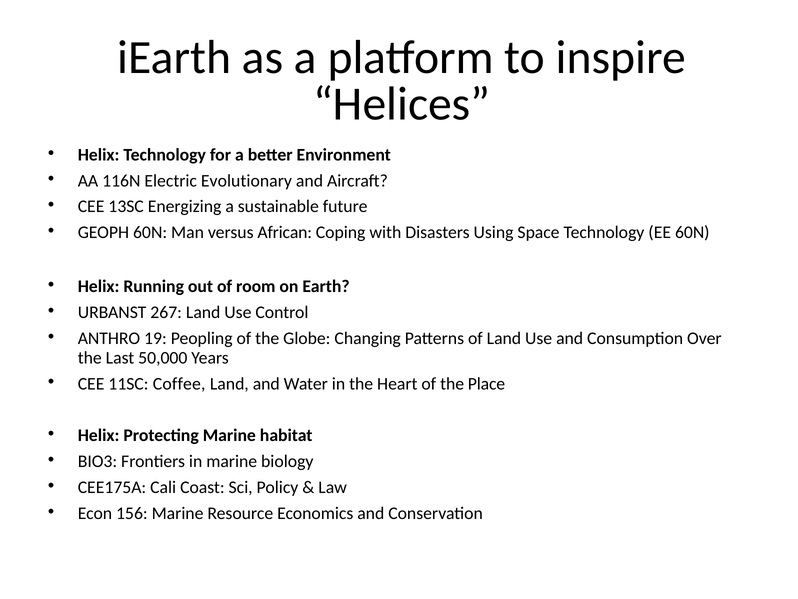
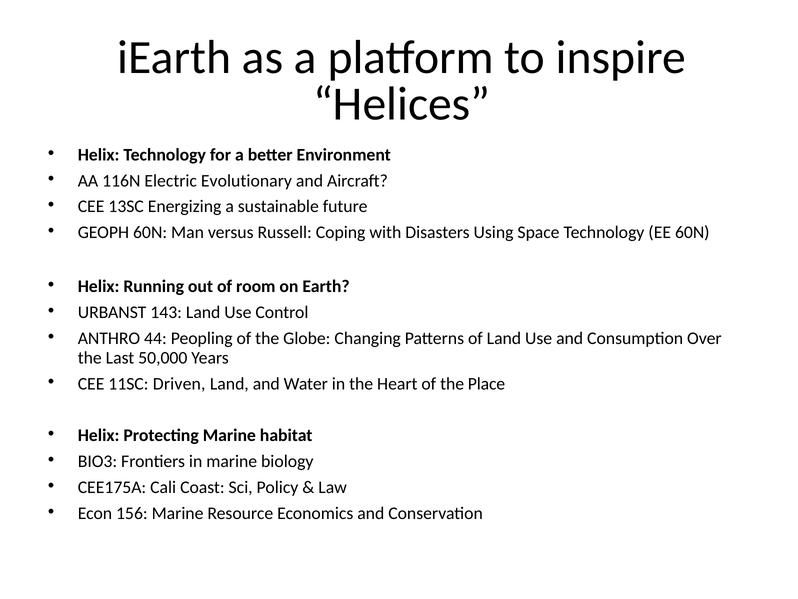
African: African -> Russell (285, 232)
267: 267 -> 143 (166, 312)
19: 19 -> 44 (155, 338)
Coffee: Coffee -> Driven (179, 383)
